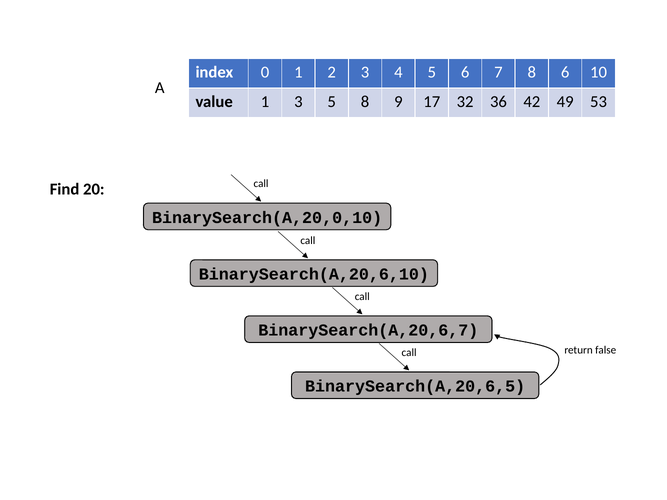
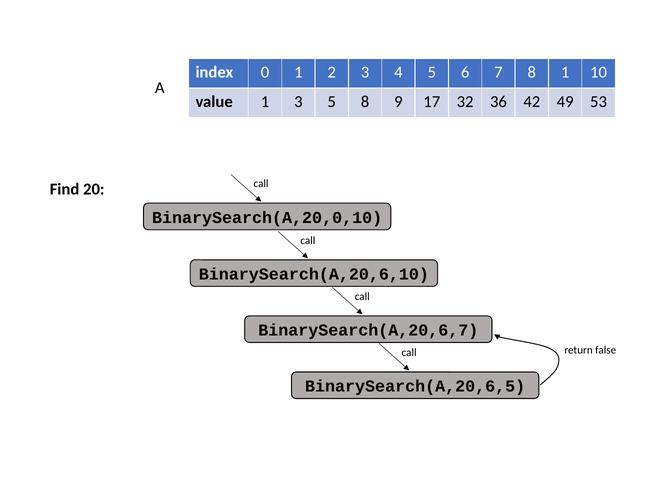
8 6: 6 -> 1 (565, 72)
